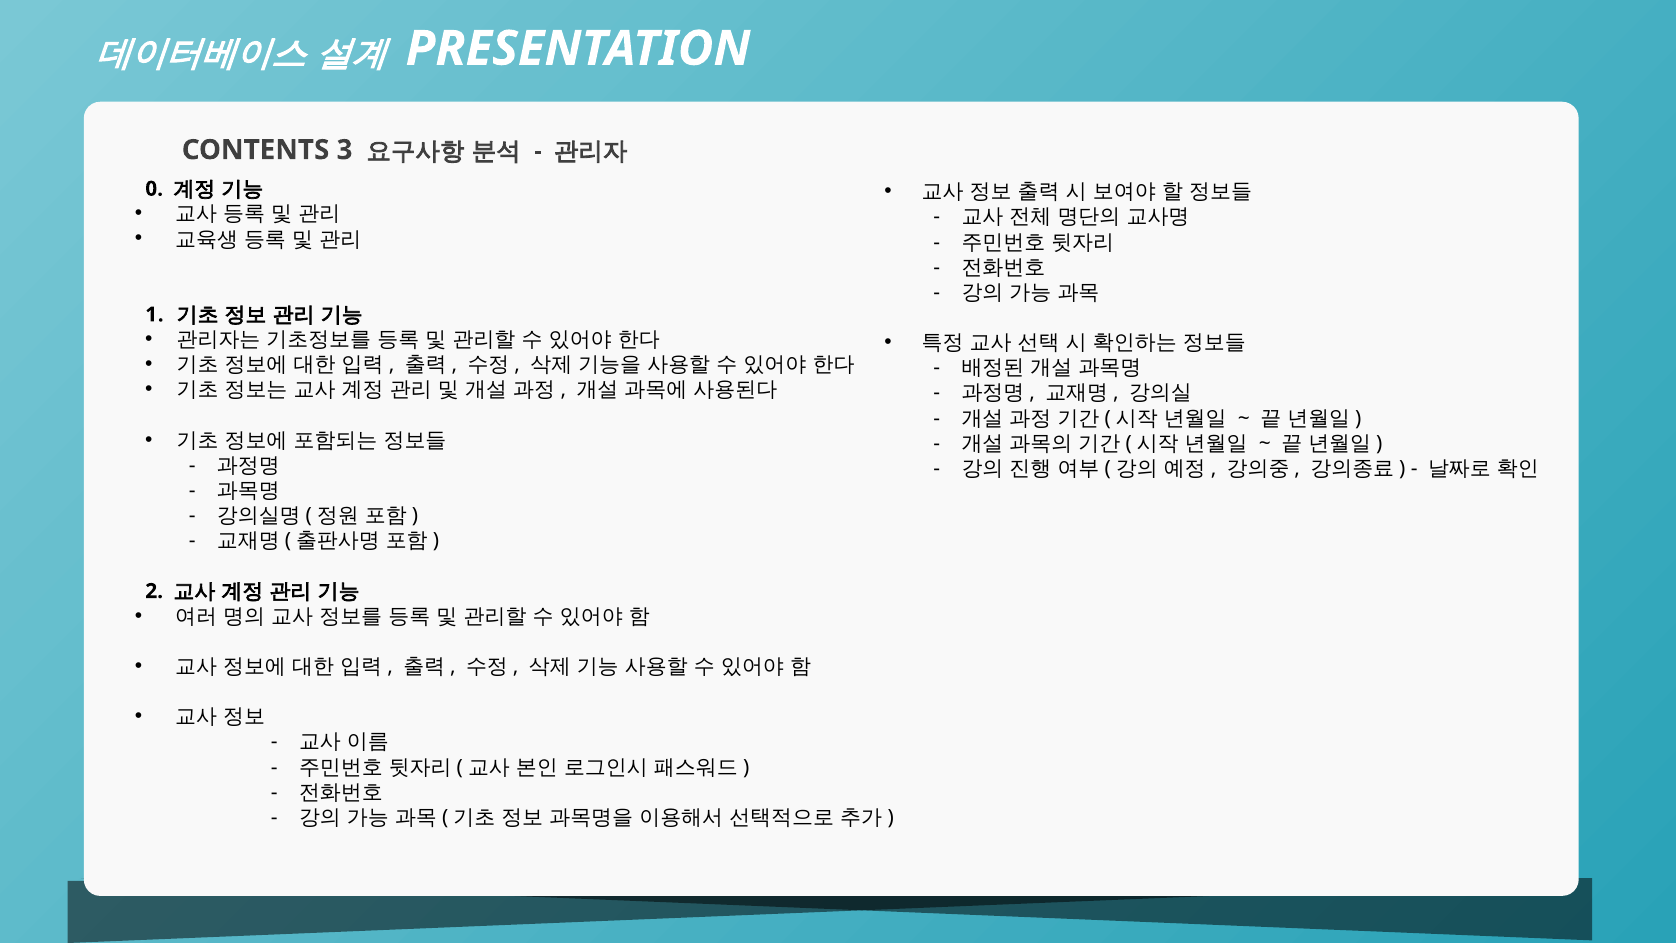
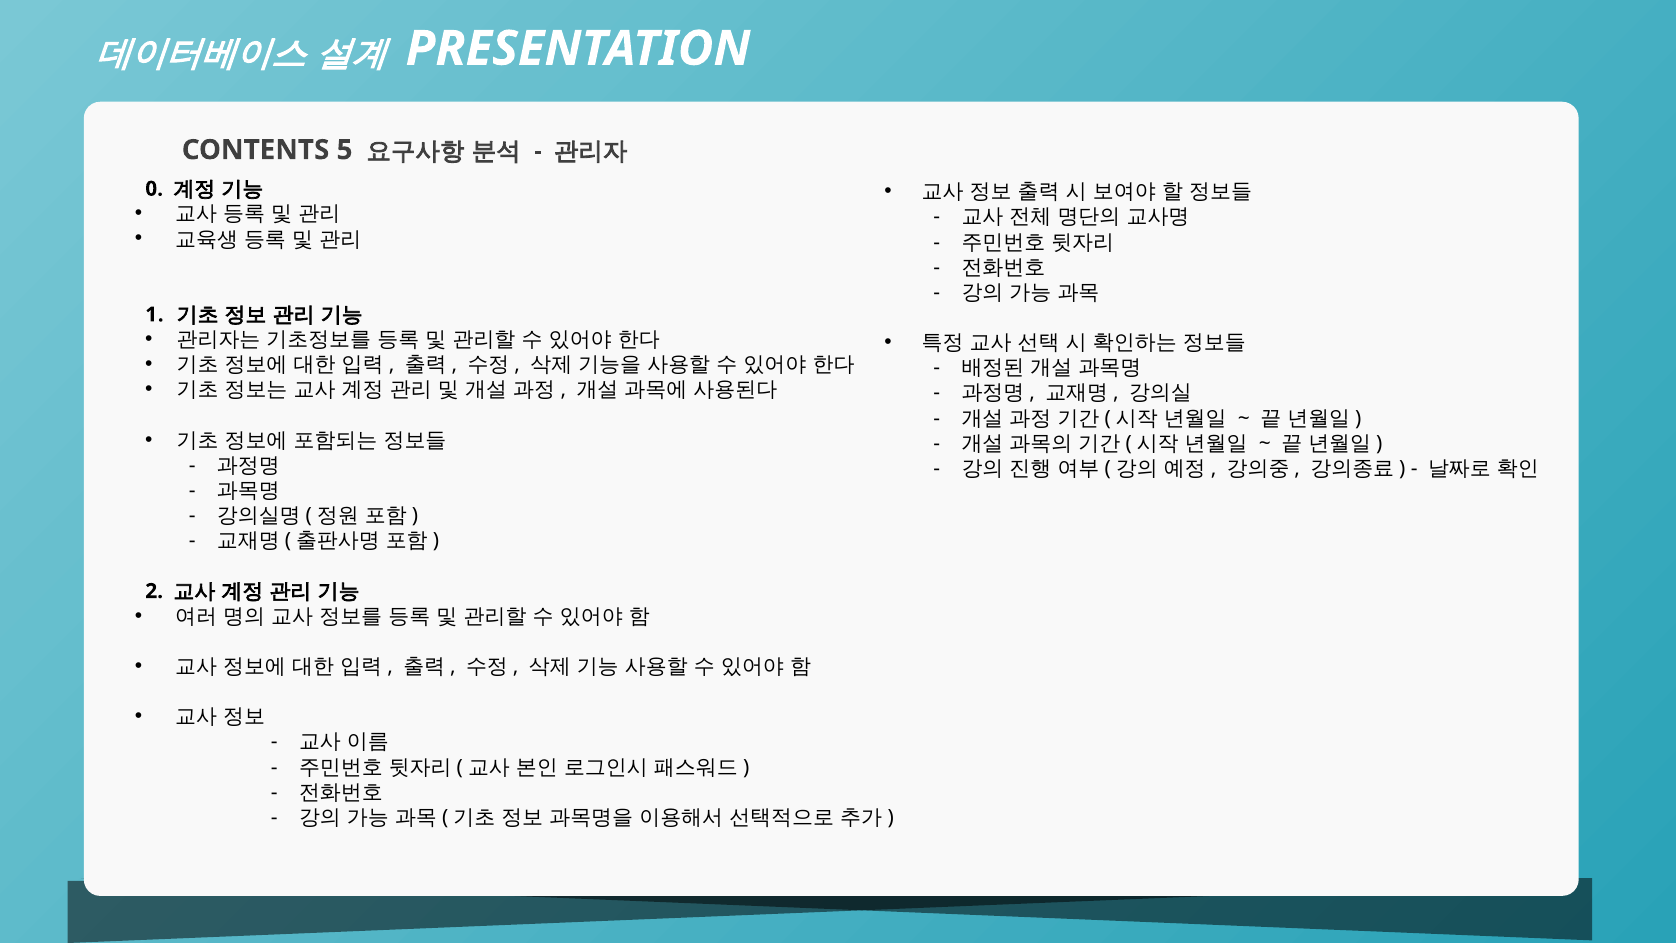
3: 3 -> 5 (345, 150)
